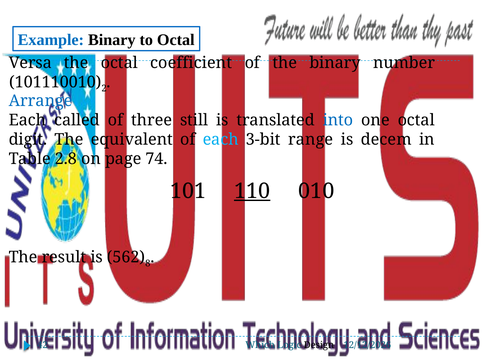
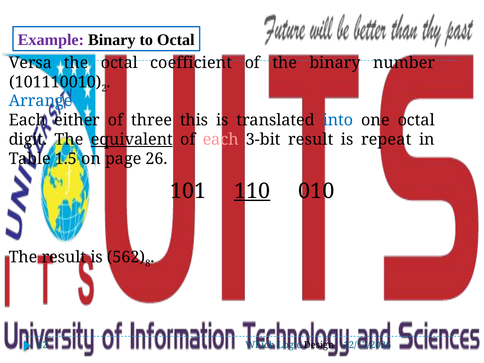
Example colour: blue -> purple (51, 40)
called: called -> either (77, 120)
still: still -> this (194, 120)
equivalent underline: none -> present (132, 139)
each colour: light blue -> pink (221, 139)
3-bit range: range -> result (311, 139)
decem: decem -> repeat (386, 139)
2.8: 2.8 -> 1.5 (66, 159)
74: 74 -> 26 (157, 159)
